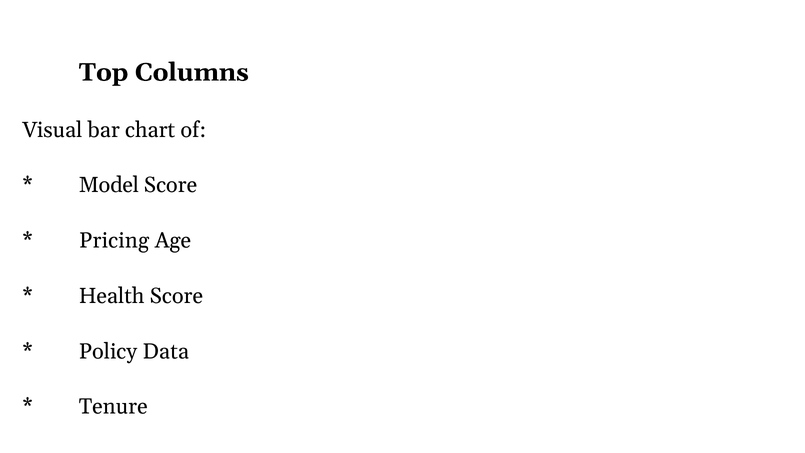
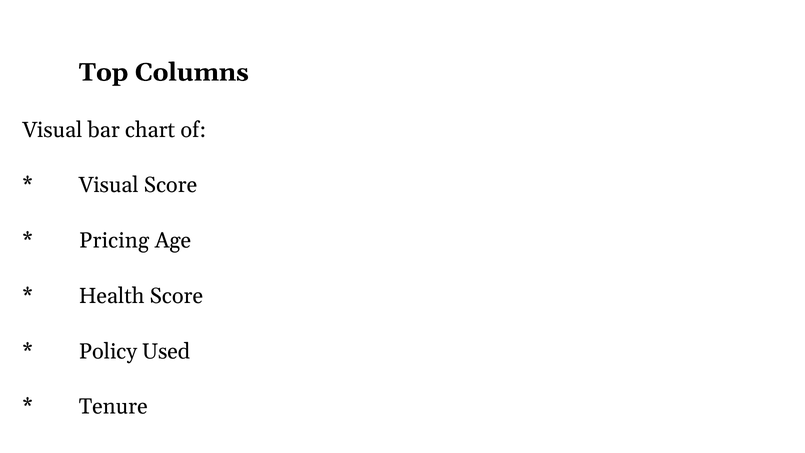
Model: Model -> Visual (109, 185)
Data: Data -> Used (166, 351)
